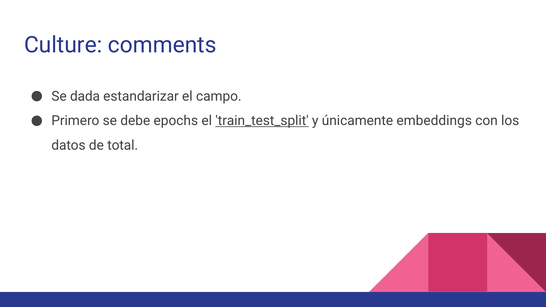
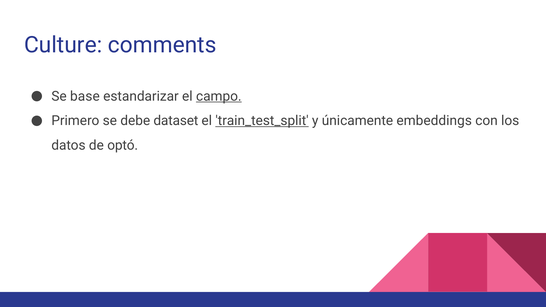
dada: dada -> base (85, 96)
campo underline: none -> present (219, 96)
epochs: epochs -> dataset (176, 121)
total: total -> optó (123, 145)
